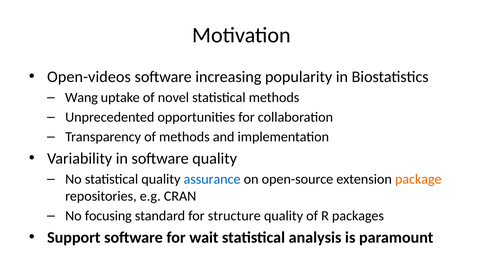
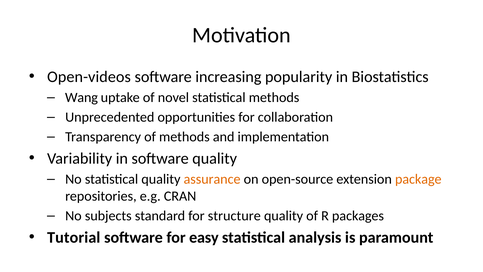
assurance colour: blue -> orange (212, 179)
focusing: focusing -> subjects (108, 216)
Support: Support -> Tutorial (74, 237)
wait: wait -> easy (204, 237)
